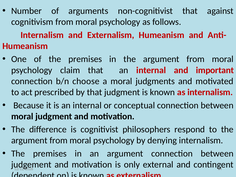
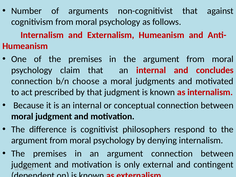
important: important -> concludes (215, 70)
